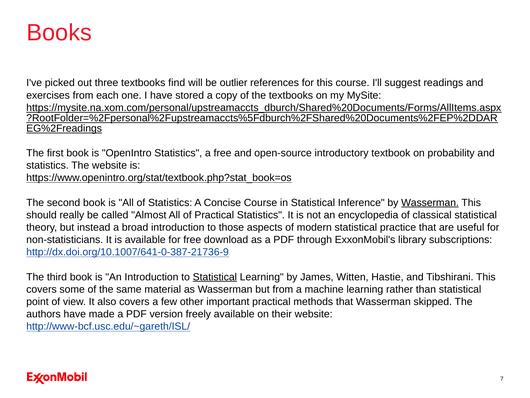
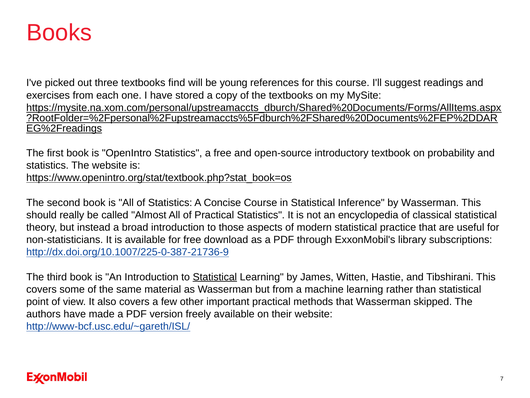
outlier: outlier -> young (234, 83)
Wasserman underline: present -> none (430, 202)
http://dx.doi.org/10.1007/641-0-387-21736-9: http://dx.doi.org/10.1007/641-0-387-21736-9 -> http://dx.doi.org/10.1007/225-0-387-21736-9 (128, 252)
